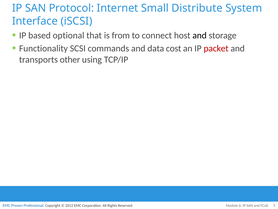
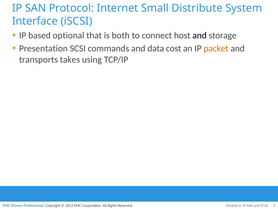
from: from -> both (121, 35)
Functionality: Functionality -> Presentation (43, 48)
packet colour: red -> orange (216, 48)
other: other -> takes (70, 59)
